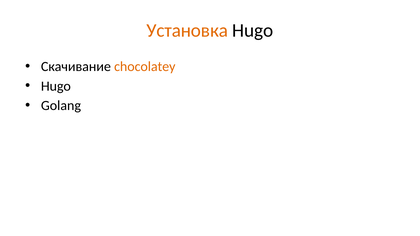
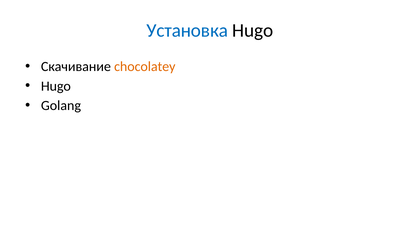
Установка colour: orange -> blue (187, 30)
